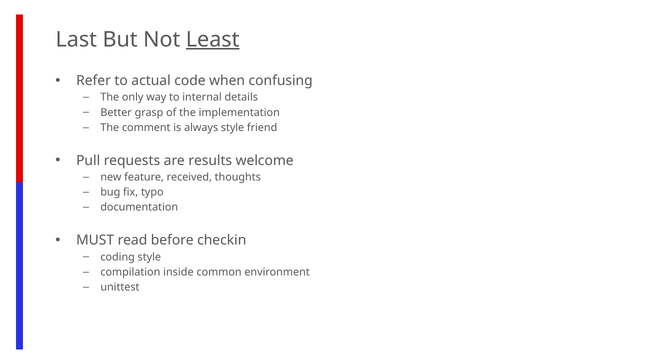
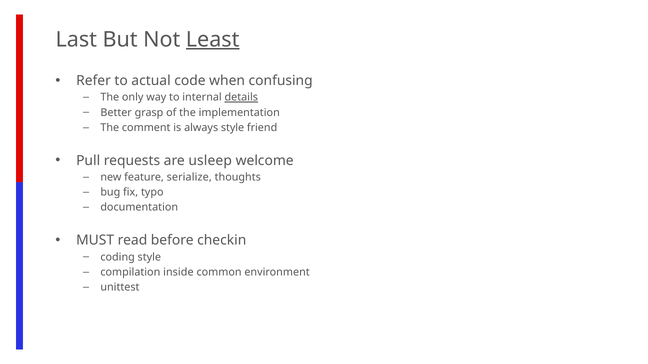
details underline: none -> present (241, 97)
results: results -> usleep (210, 161)
received: received -> serialize (189, 177)
